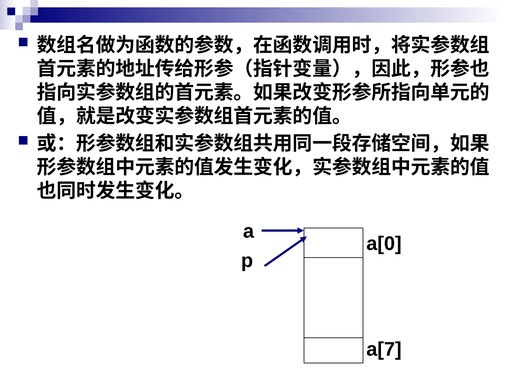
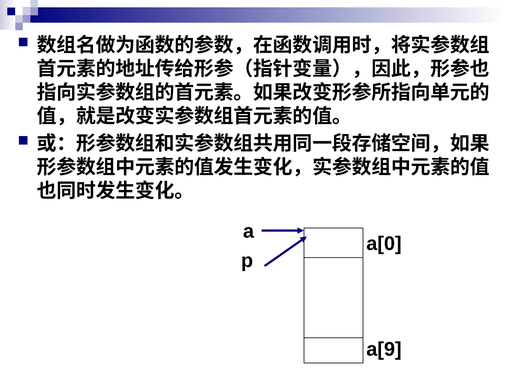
a[7: a[7 -> a[9 (384, 350)
